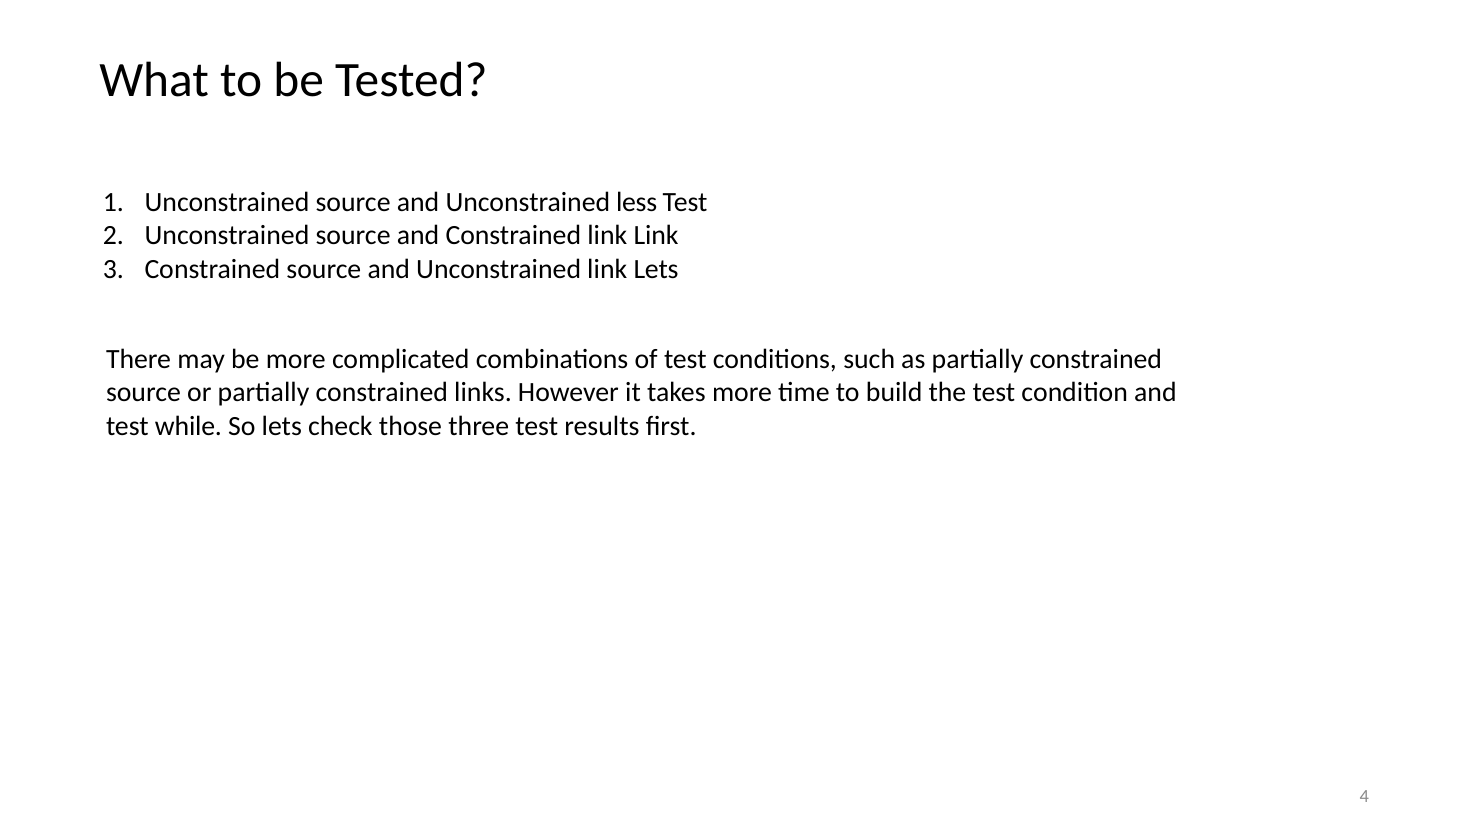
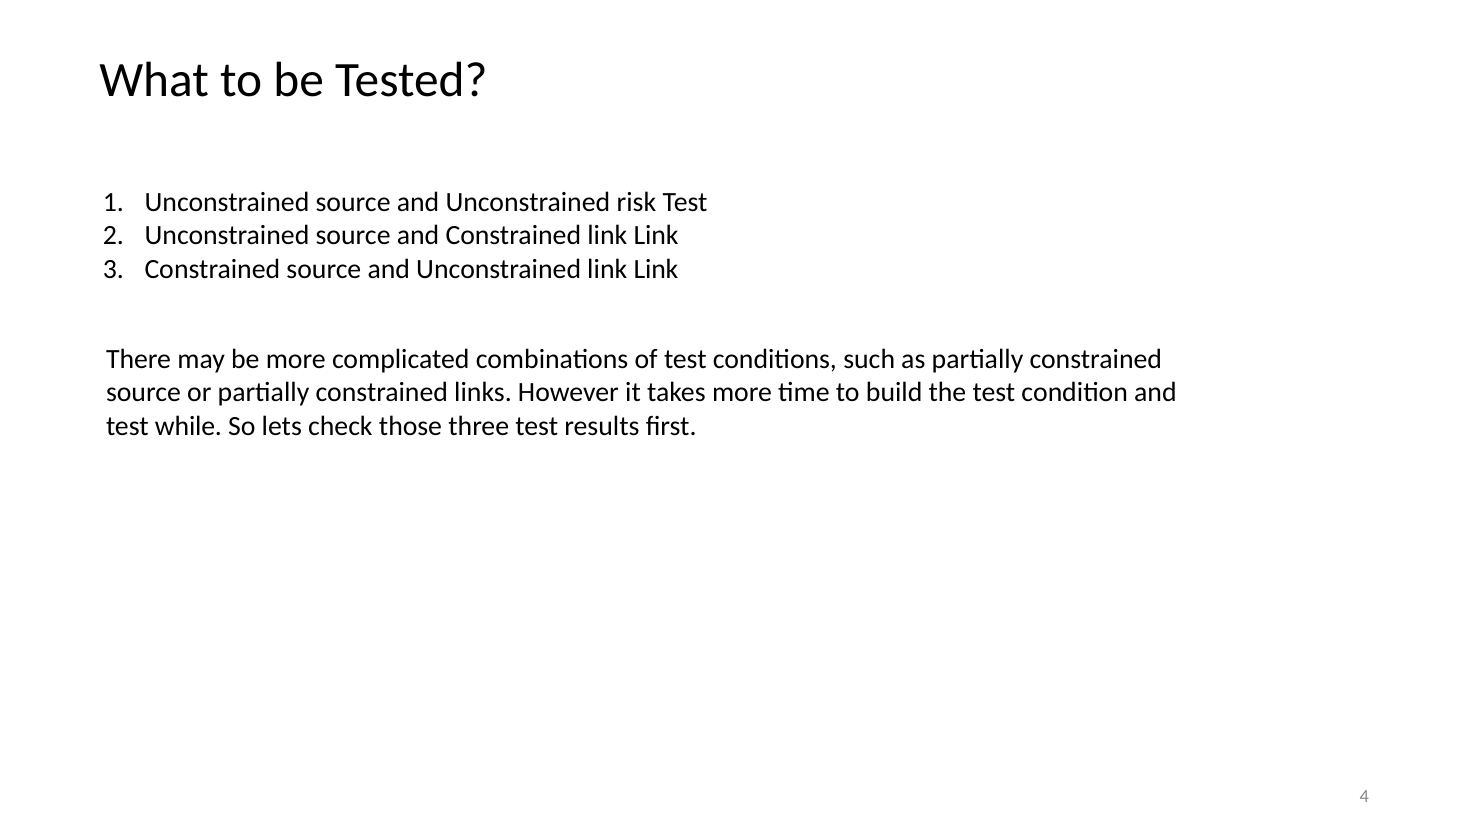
less: less -> risk (636, 202)
Unconstrained link Lets: Lets -> Link (656, 269)
